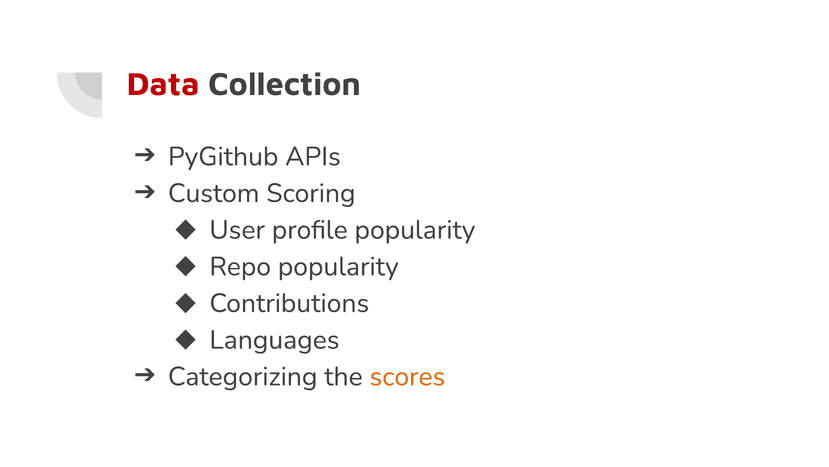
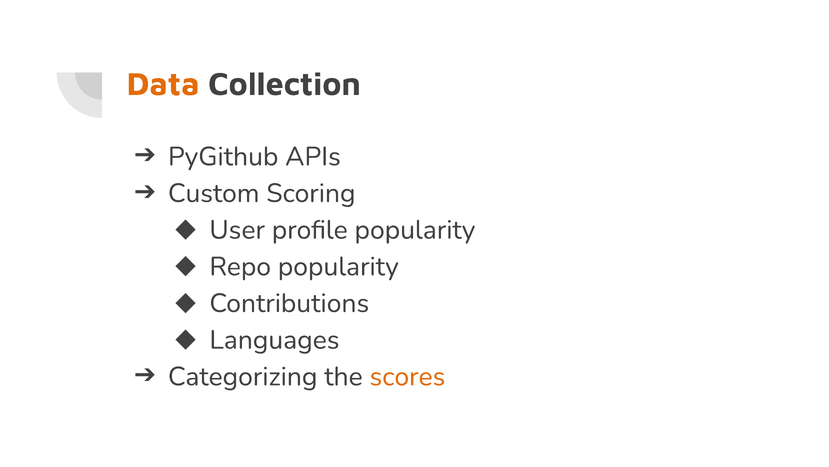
Data colour: red -> orange (163, 84)
